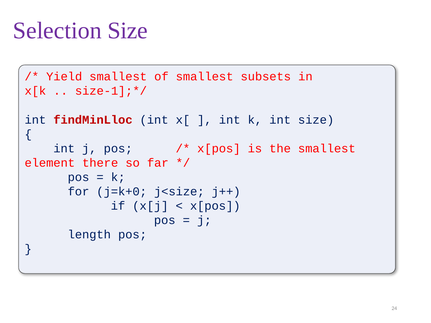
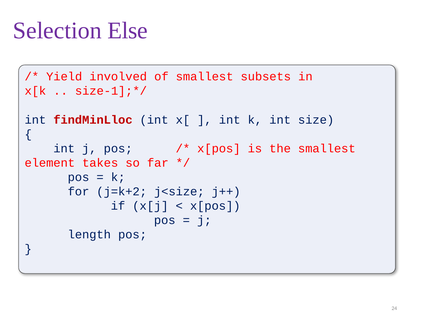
Selection Size: Size -> Else (128, 31)
Yield smallest: smallest -> involved (118, 77)
there: there -> takes (100, 163)
j=k+0: j=k+0 -> j=k+2 (122, 192)
